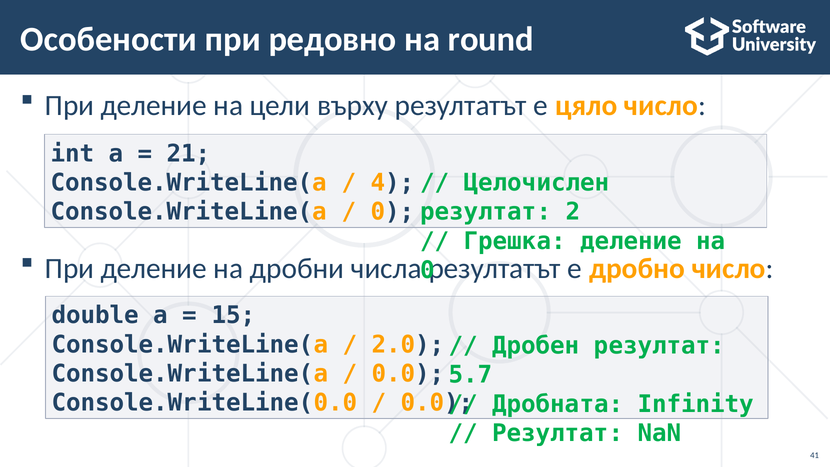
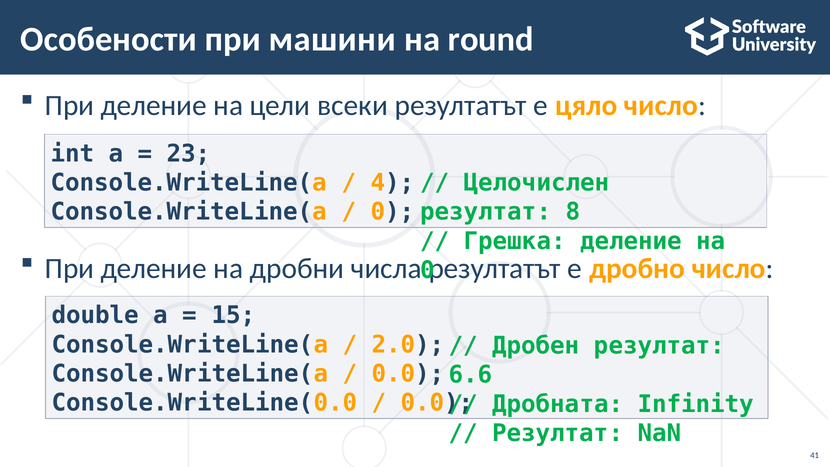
редовно: редовно -> машини (332, 39)
върху: върху -> всеки (352, 105)
21: 21 -> 23 (189, 154)
2: 2 -> 8 (573, 212)
5.7: 5.7 -> 6.6 (470, 375)
